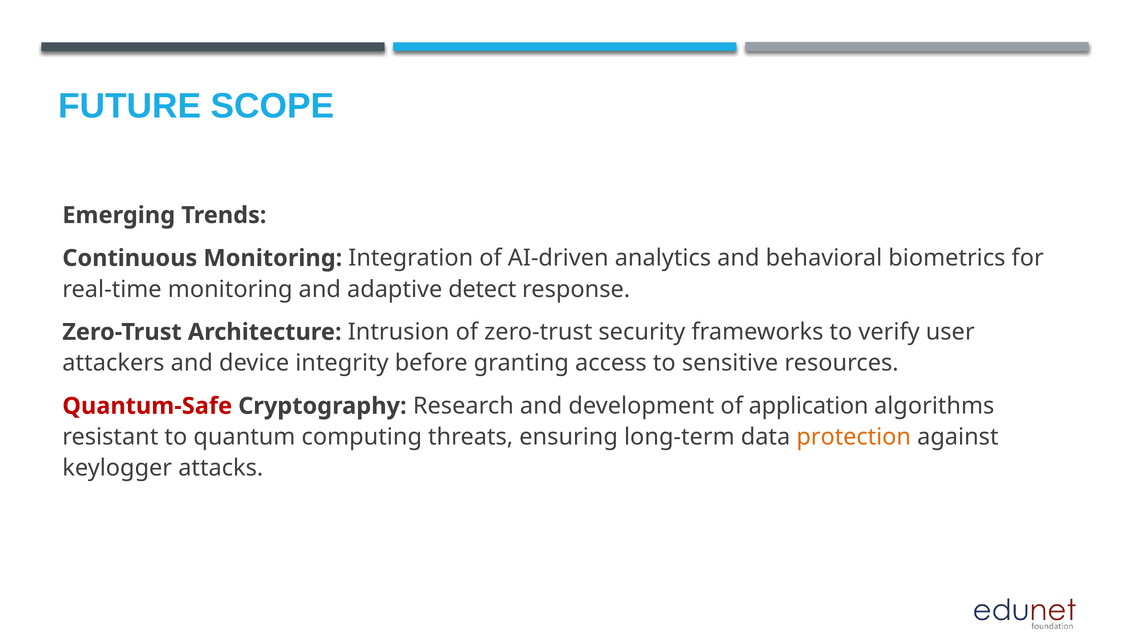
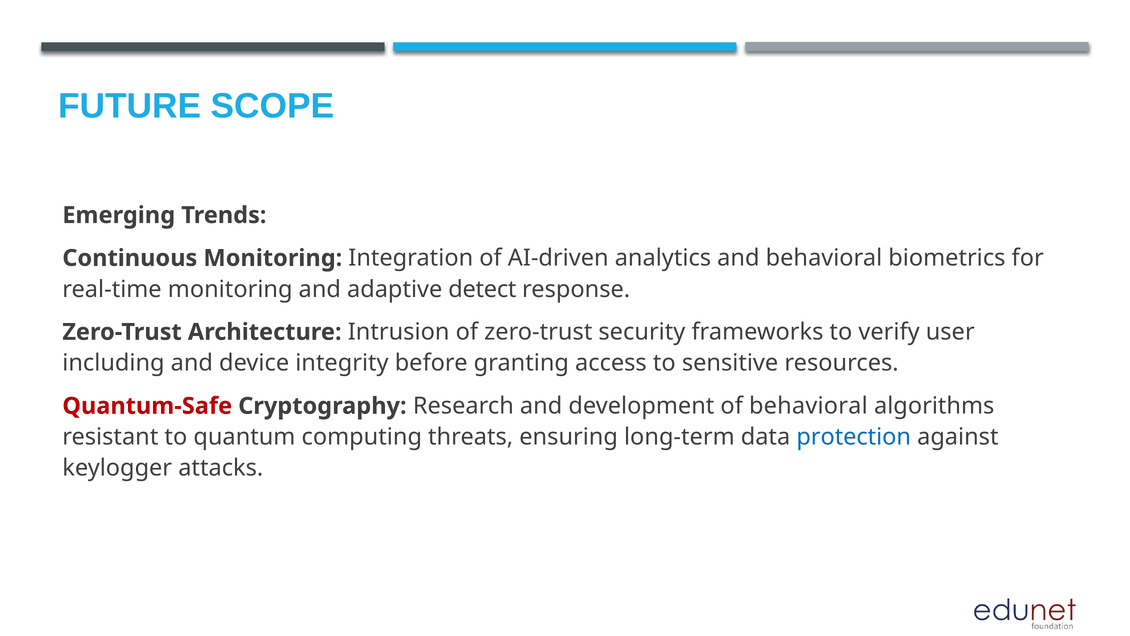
attackers: attackers -> including (113, 363)
of application: application -> behavioral (808, 406)
protection colour: orange -> blue (854, 437)
